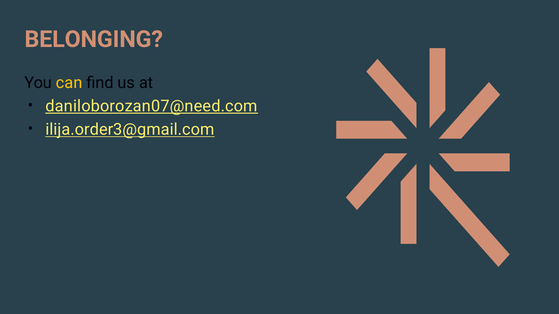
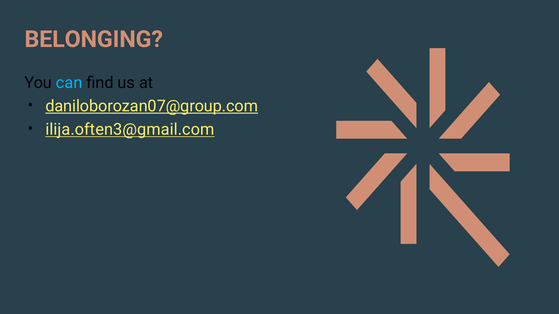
can colour: yellow -> light blue (69, 83)
daniloborozan07@need.com: daniloborozan07@need.com -> daniloborozan07@group.com (152, 106)
ilija.order3@gmail.com: ilija.order3@gmail.com -> ilija.often3@gmail.com (130, 130)
